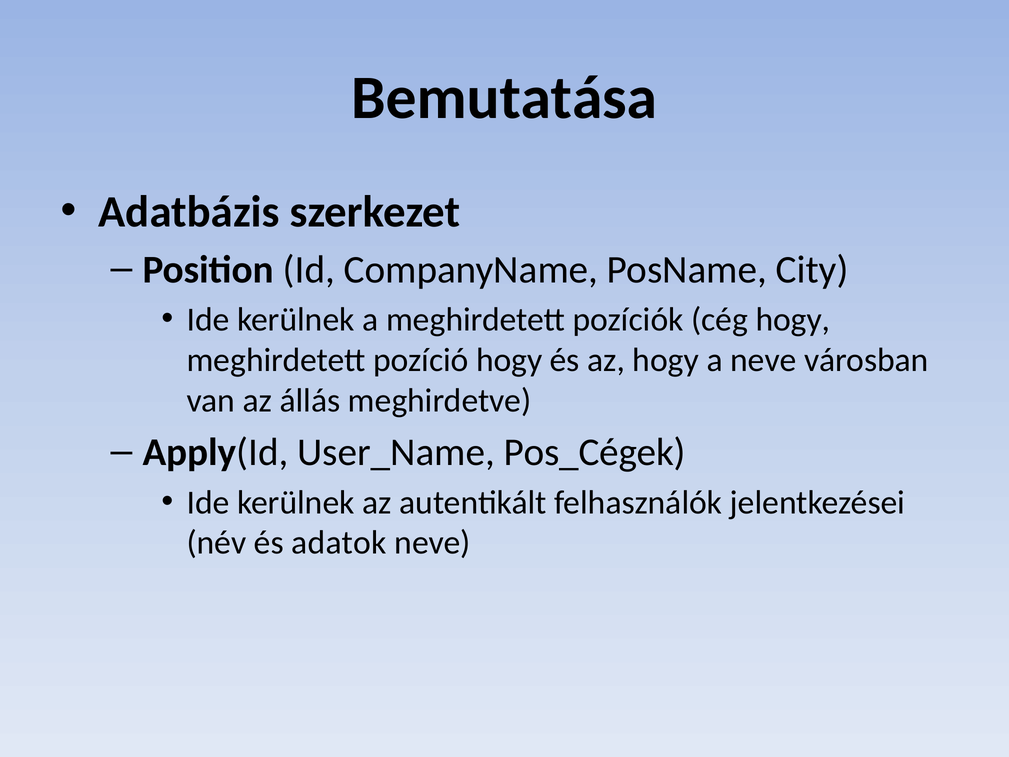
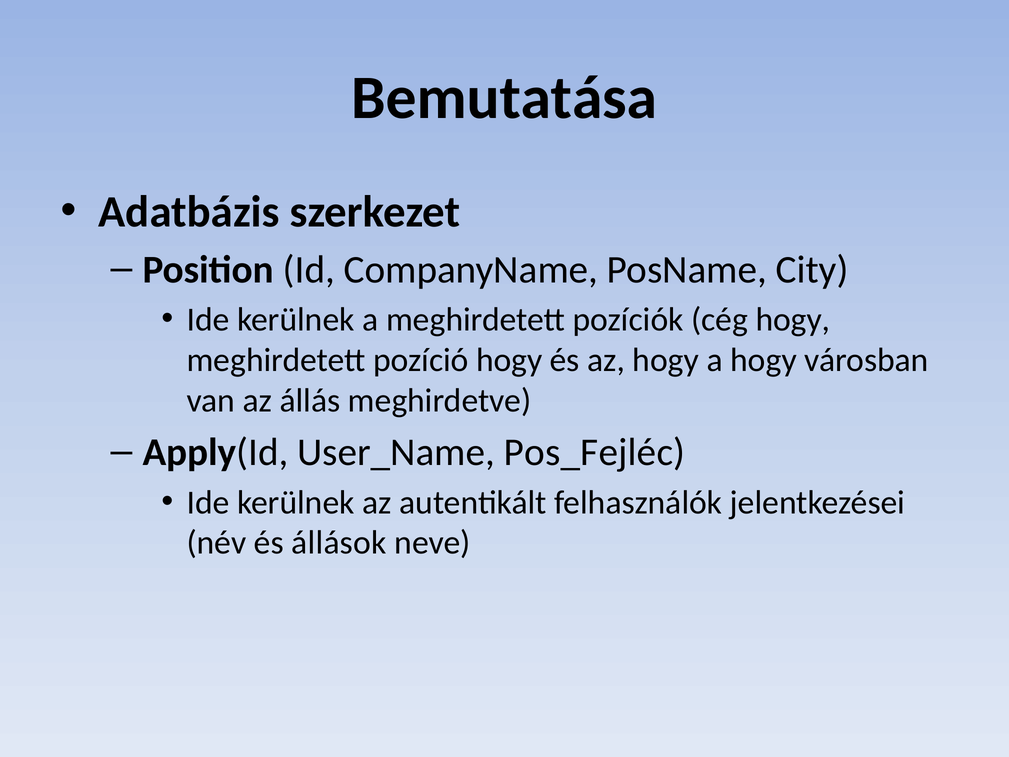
a neve: neve -> hogy (764, 360)
Pos_Cégek: Pos_Cégek -> Pos_Fejléc (595, 452)
adatok: adatok -> állások (339, 543)
